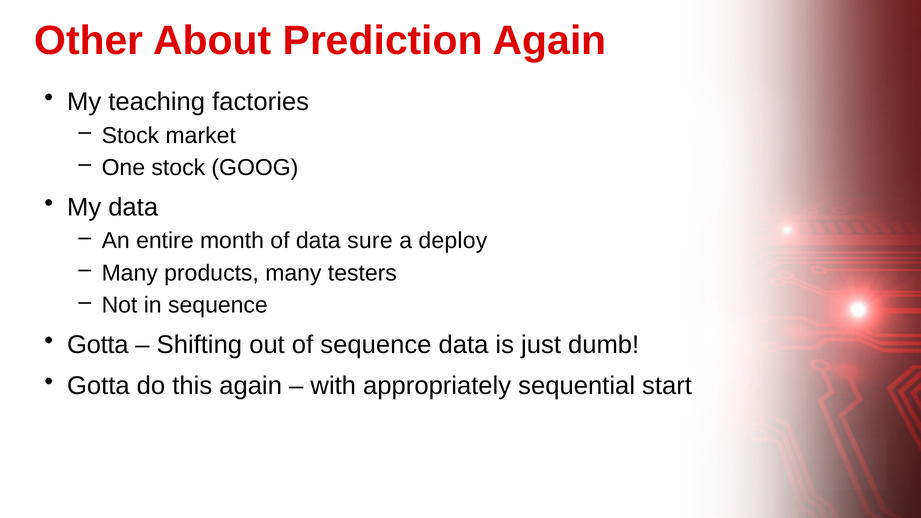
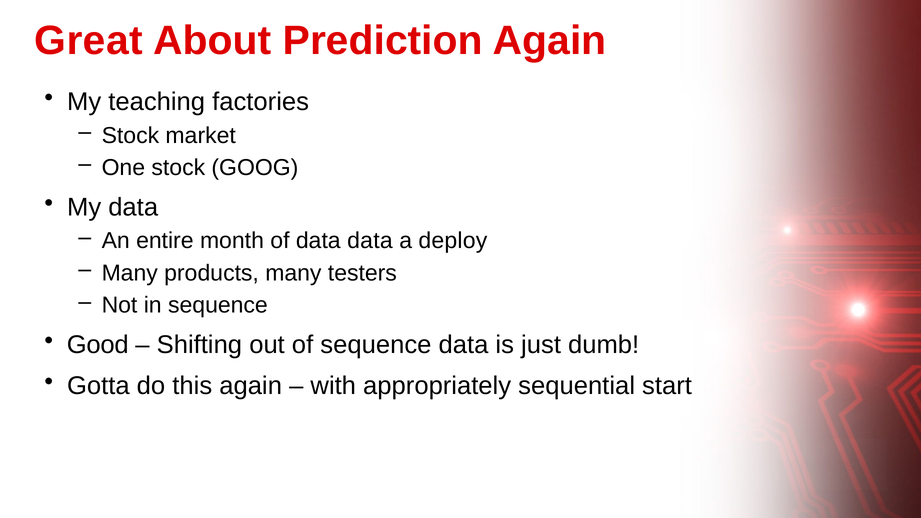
Other: Other -> Great (89, 41)
data sure: sure -> data (370, 241)
Gotta: Gotta -> Good (98, 345)
